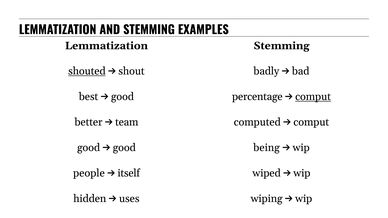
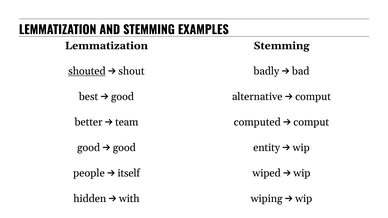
percentage: percentage -> alternative (257, 97)
comput underline: present -> none (313, 97)
being: being -> entity (267, 148)
uses: uses -> with (129, 199)
